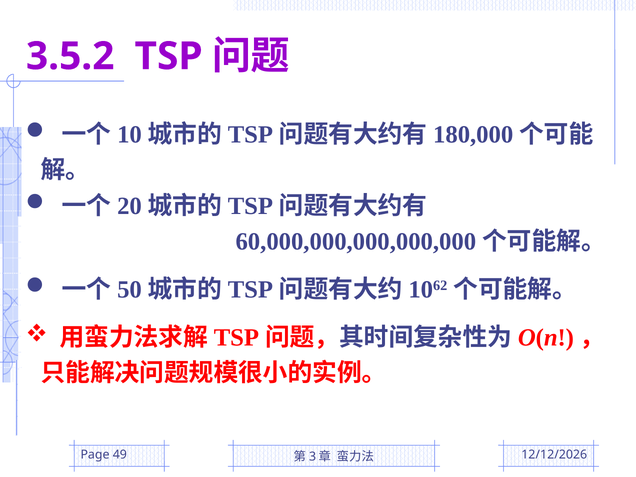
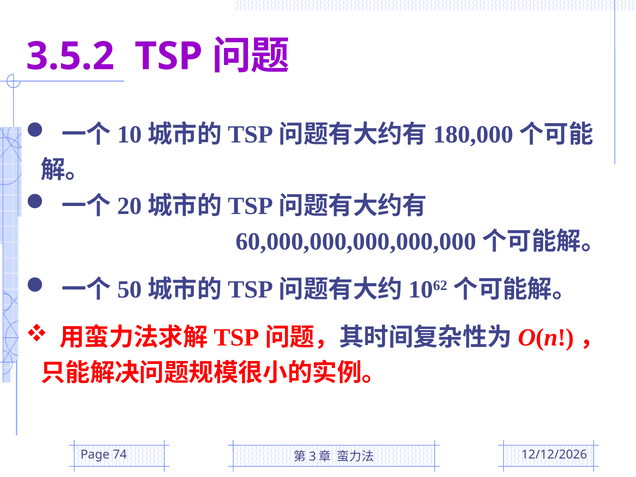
49: 49 -> 74 (120, 455)
